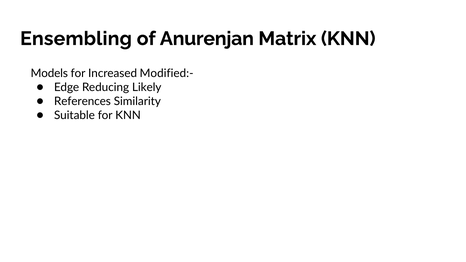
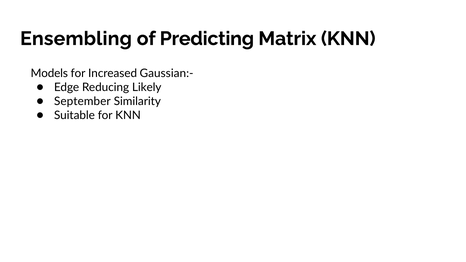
Anurenjan: Anurenjan -> Predicting (207, 39)
Modified:-: Modified:- -> Gaussian:- (167, 73)
References: References -> September (82, 101)
